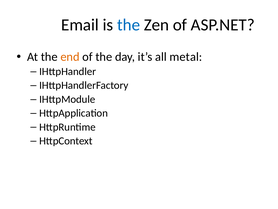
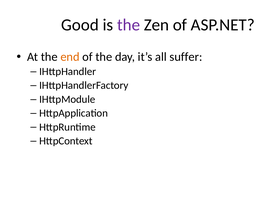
Email: Email -> Good (80, 25)
the colour: blue -> purple (129, 25)
metal: metal -> suffer (186, 57)
